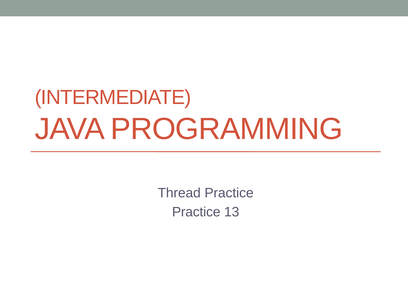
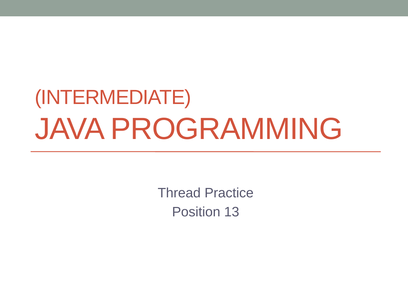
Practice: Practice -> Position (196, 212)
